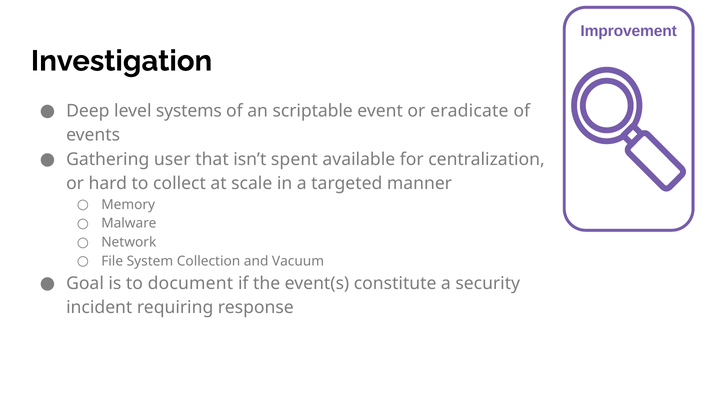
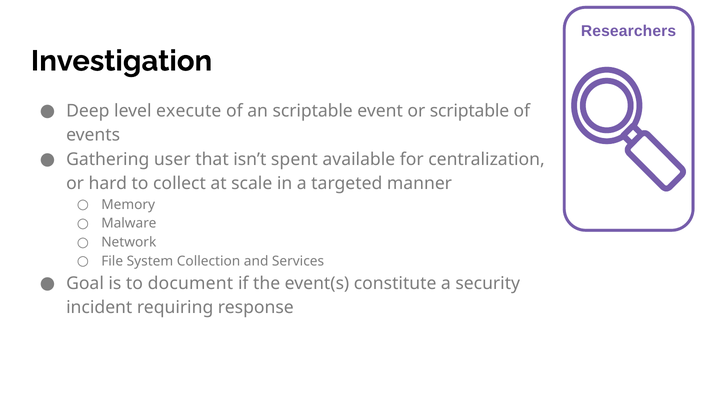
Improvement: Improvement -> Researchers (629, 31)
systems: systems -> execute (189, 111)
or eradicate: eradicate -> scriptable (470, 111)
Vacuum: Vacuum -> Services (298, 261)
